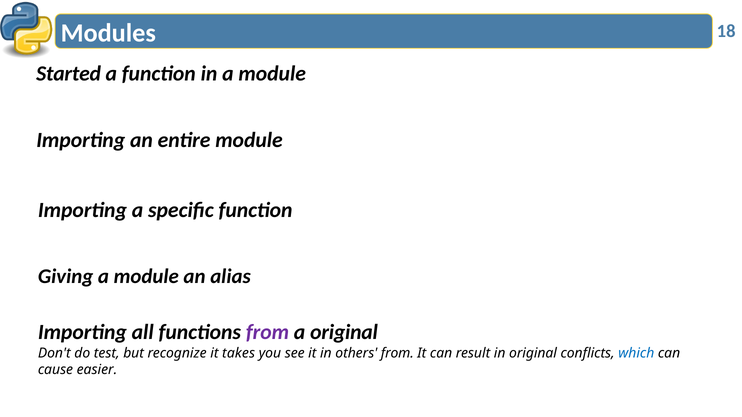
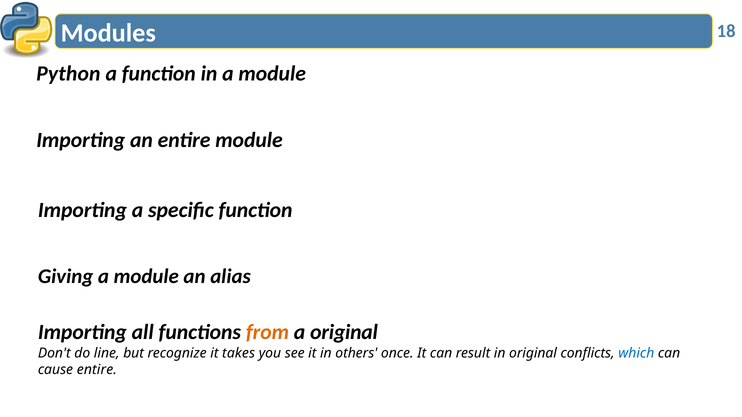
Started: Started -> Python (68, 74)
from colour: purple -> orange (267, 333)
test: test -> line (107, 353)
others from: from -> once (397, 353)
cause easier: easier -> entire (97, 370)
